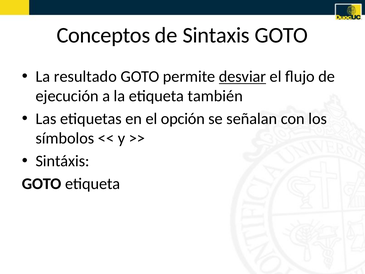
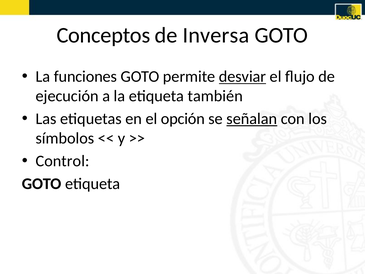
Sintaxis: Sintaxis -> Inversa (216, 35)
resultado: resultado -> funciones (85, 77)
señalan underline: none -> present (252, 119)
Sintáxis: Sintáxis -> Control (62, 161)
